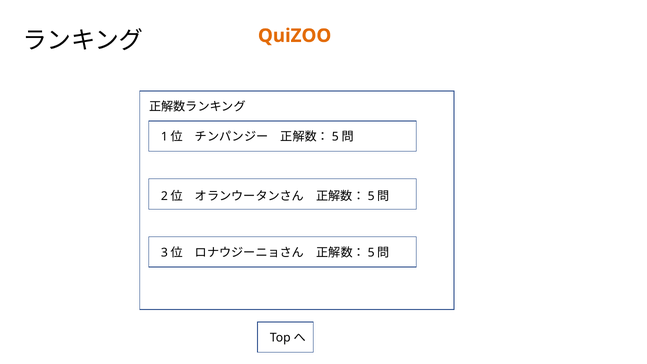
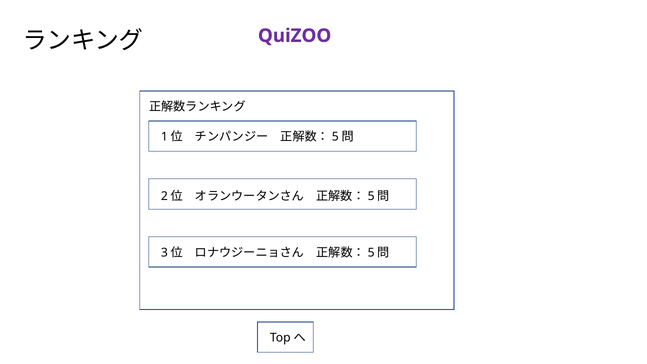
QuiZOO colour: orange -> purple (295, 36)
